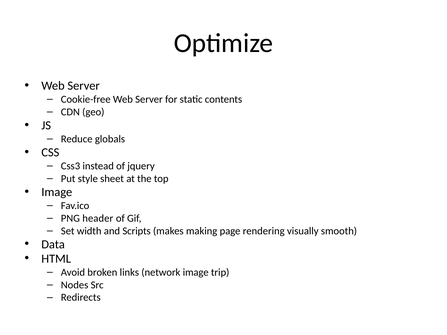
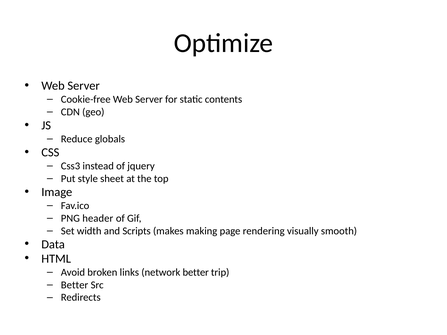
network image: image -> better (196, 272)
Nodes: Nodes -> Better (75, 285)
